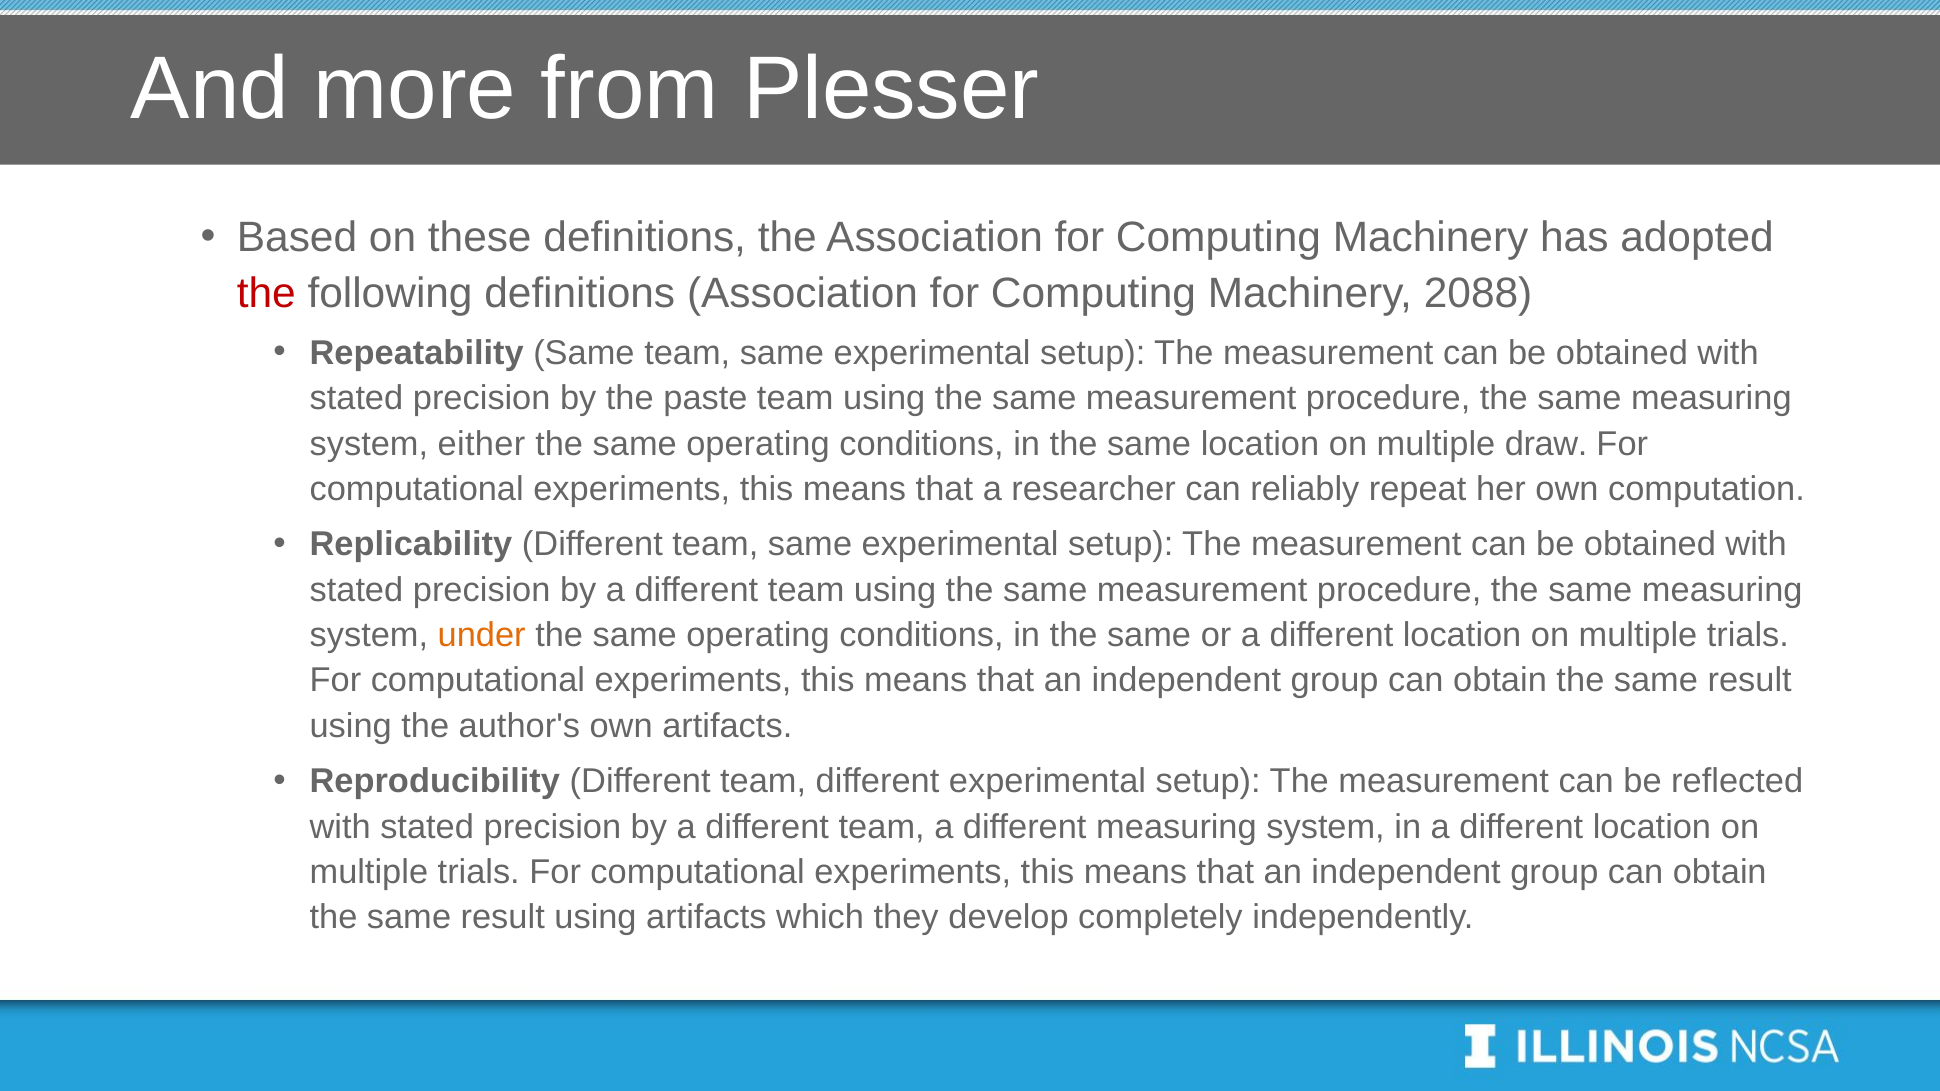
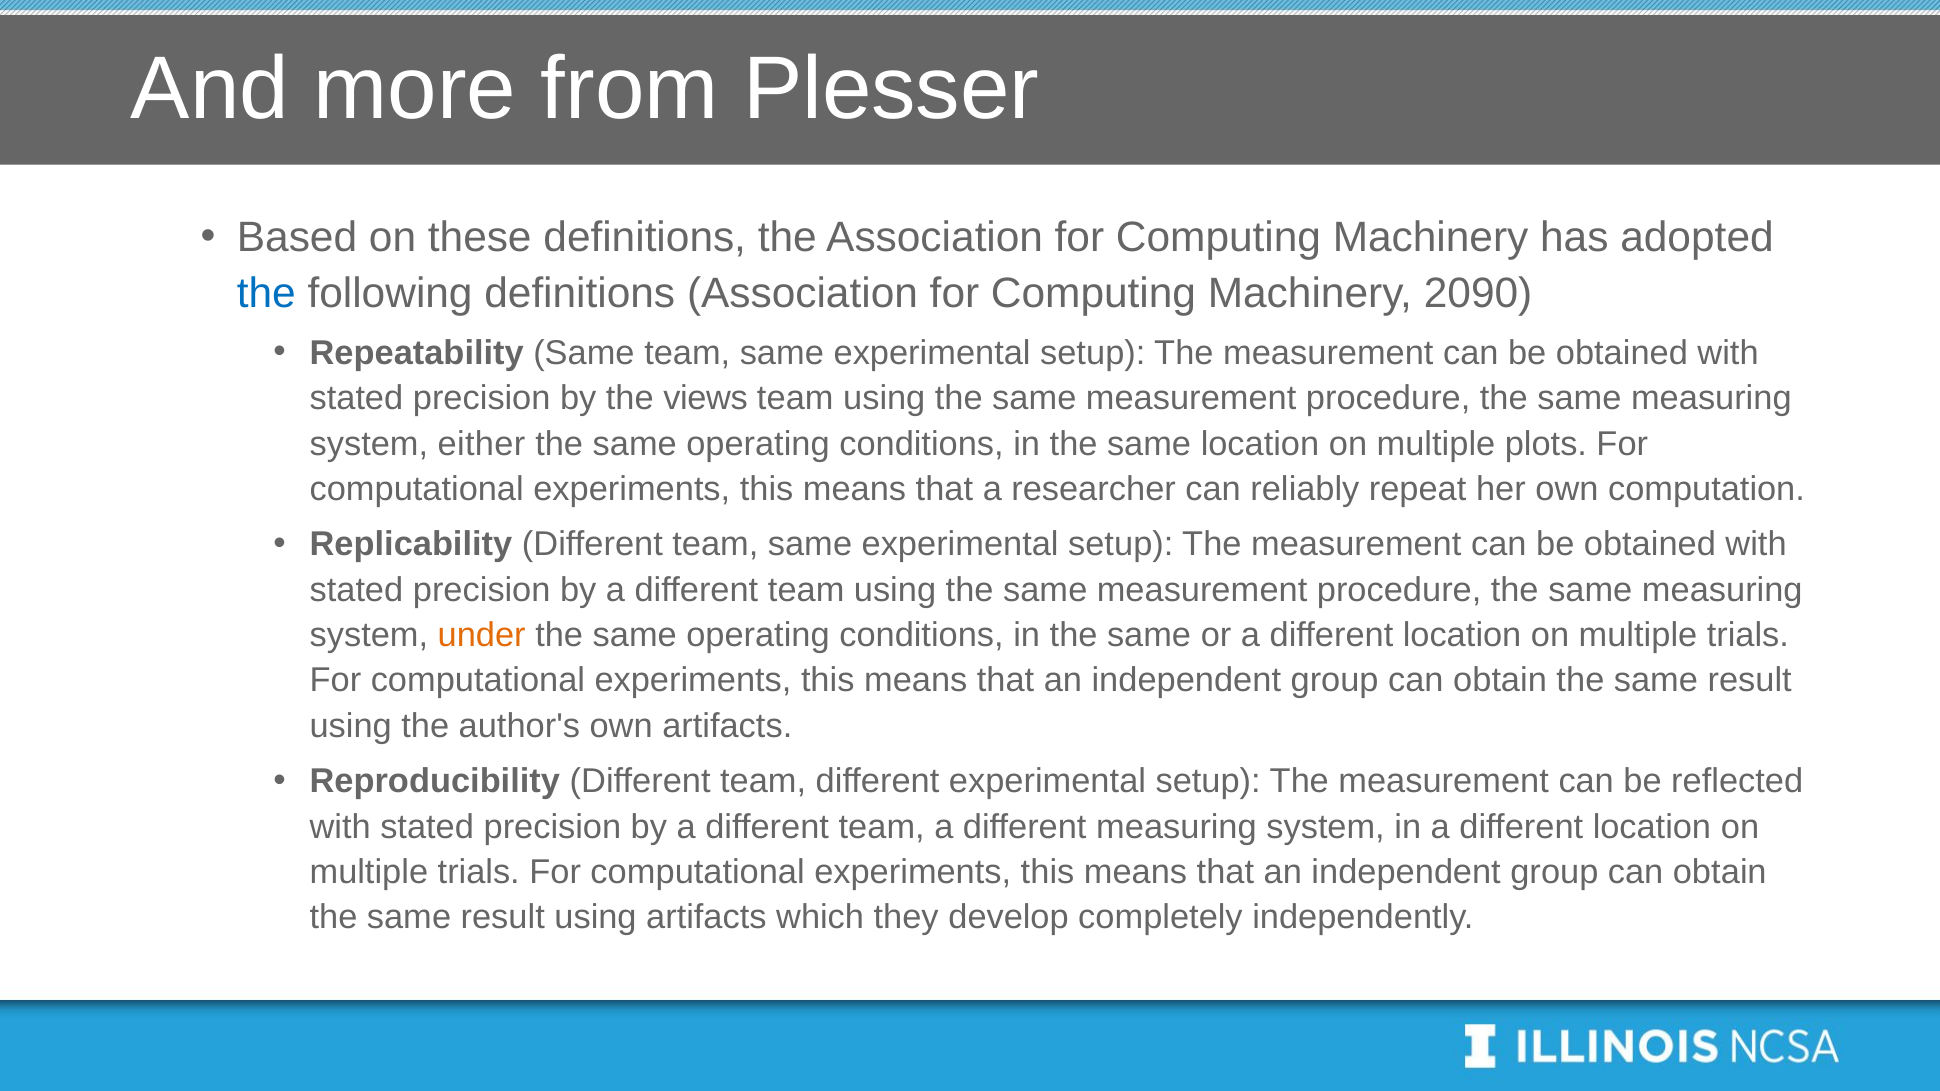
the colour: red -> blue (266, 293)
2088: 2088 -> 2090 (1478, 293)
paste: paste -> views (706, 399)
draw: draw -> plots (1546, 444)
